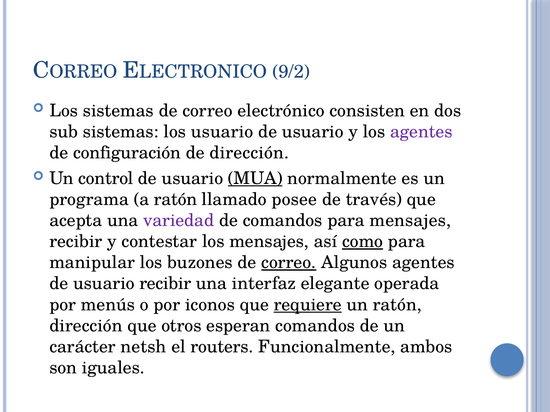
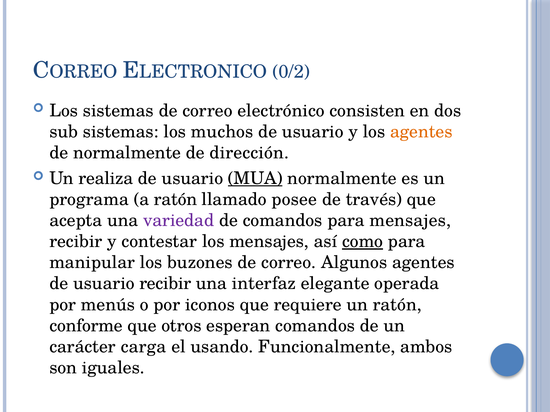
9/2: 9/2 -> 0/2 (291, 72)
los usuario: usuario -> muchos (222, 132)
agentes colour: purple -> orange (421, 132)
de configuración: configuración -> normalmente (127, 153)
control: control -> realiza (106, 179)
correo underline: present -> none (289, 263)
requiere underline: present -> none (308, 305)
dirección: dirección -> conforme (86, 326)
netsh: netsh -> carga (143, 347)
routers: routers -> usando (222, 347)
